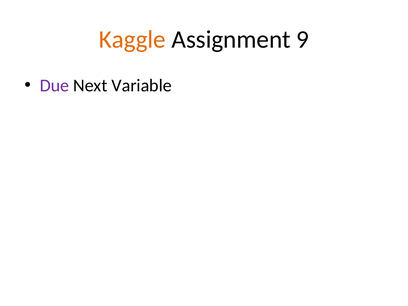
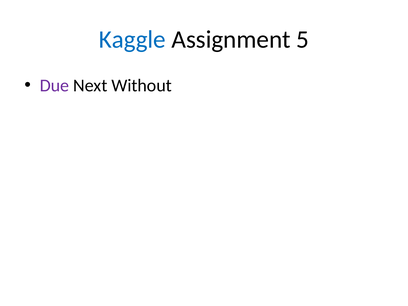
Kaggle colour: orange -> blue (132, 40)
9: 9 -> 5 (303, 40)
Variable: Variable -> Without (142, 85)
